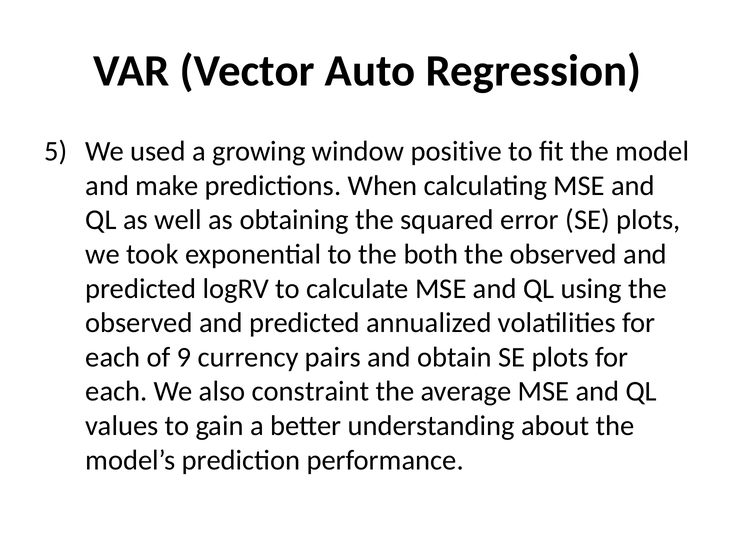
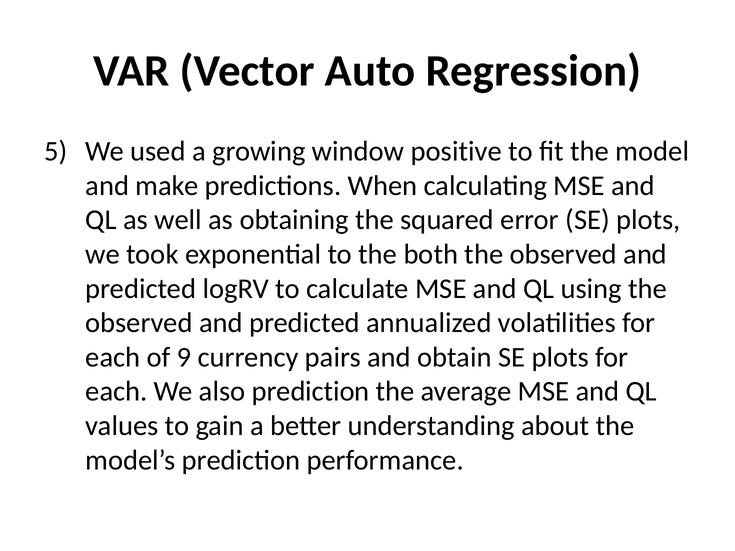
also constraint: constraint -> prediction (311, 392)
